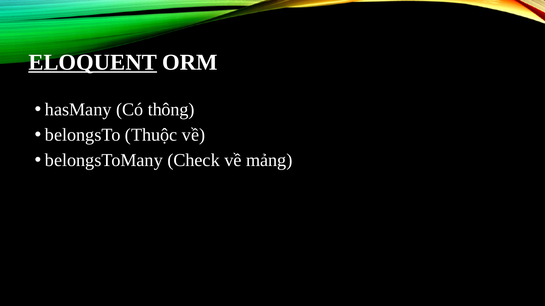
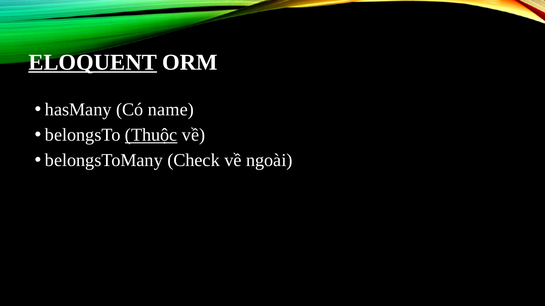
thông: thông -> name (171, 110)
Thuộc underline: none -> present (151, 135)
mảng: mảng -> ngoài (269, 160)
